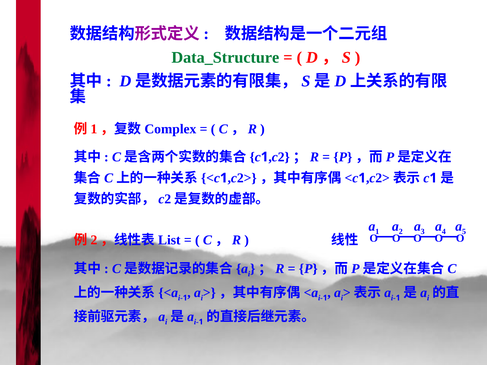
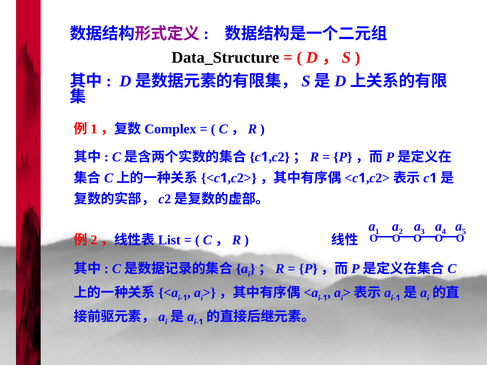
Data_Structure colour: green -> black (225, 58)
